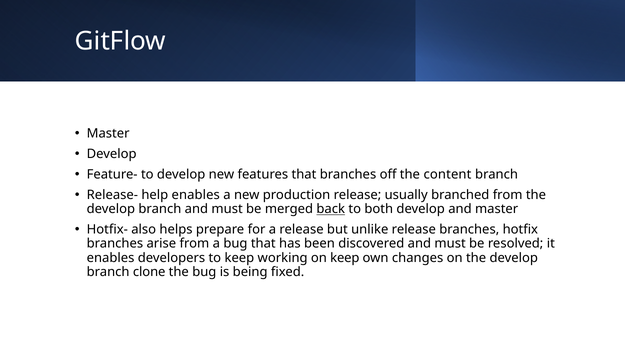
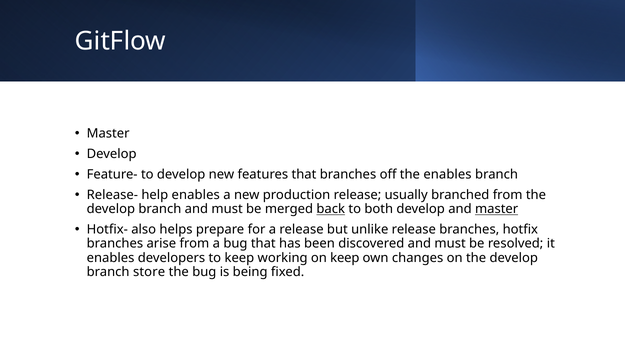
the content: content -> enables (448, 175)
master underline: none -> present (497, 209)
clone: clone -> store (149, 272)
